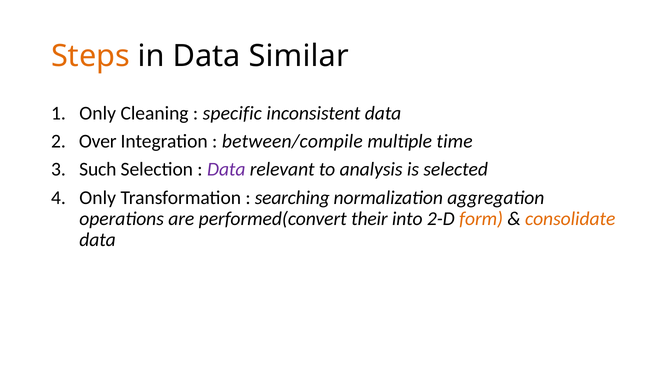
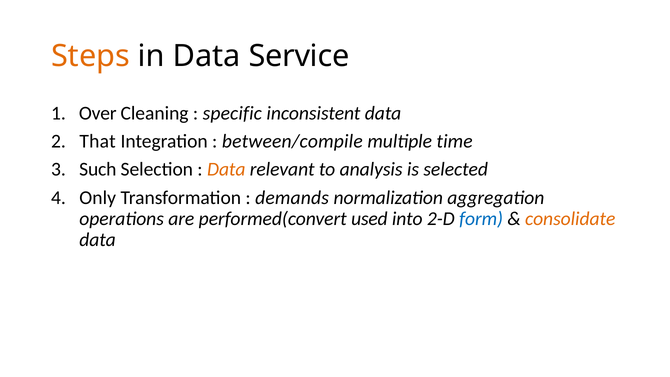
Similar: Similar -> Service (299, 56)
Only: Only -> Over (98, 113)
Over: Over -> That (98, 141)
Data colour: purple -> orange (226, 169)
searching: searching -> demands (292, 198)
their: their -> used (369, 219)
form colour: orange -> blue (481, 219)
